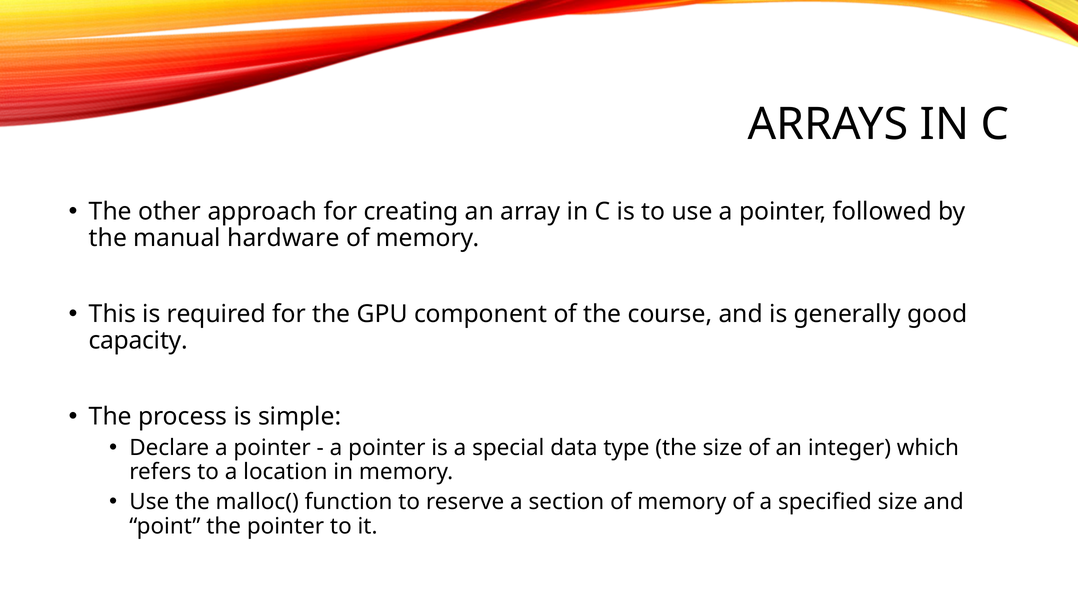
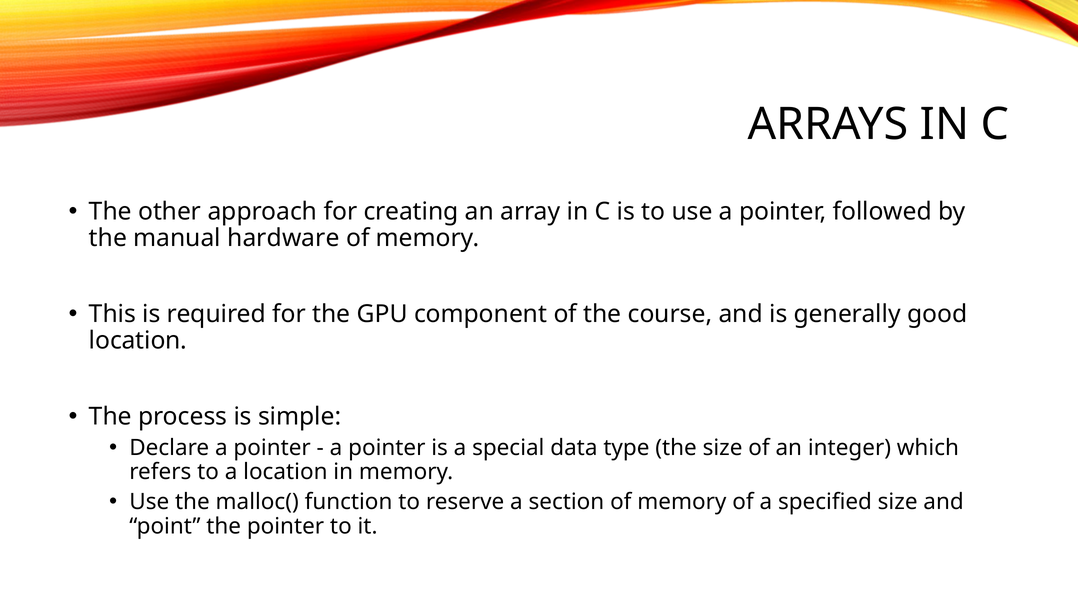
capacity: capacity -> location (138, 340)
